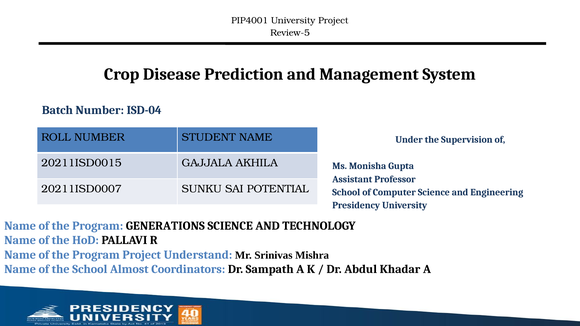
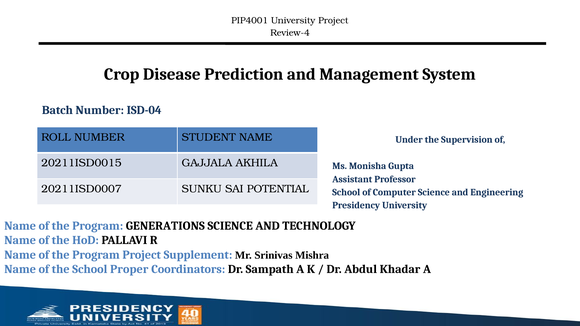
Review-5: Review-5 -> Review-4 (290, 33)
Understand: Understand -> Supplement (198, 255)
Almost: Almost -> Proper (129, 269)
